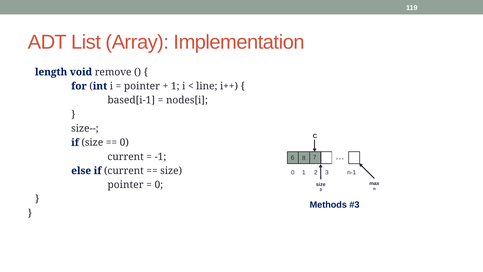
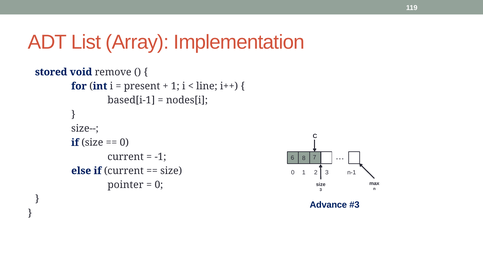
length: length -> stored (51, 72)
pointer: pointer -> present (142, 86)
Methods: Methods -> Advance (328, 205)
